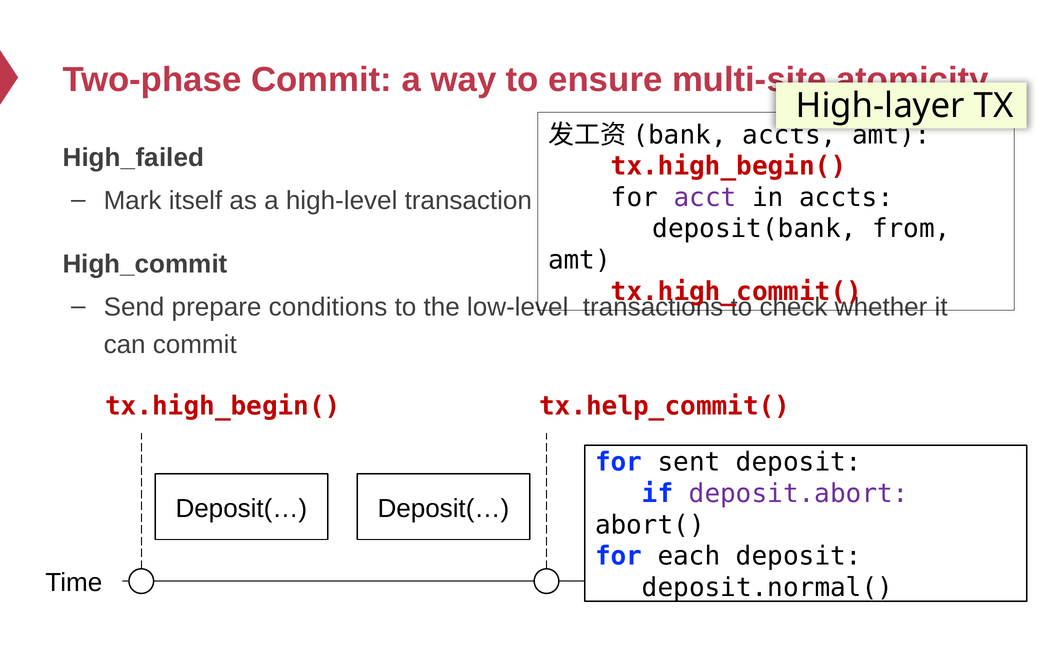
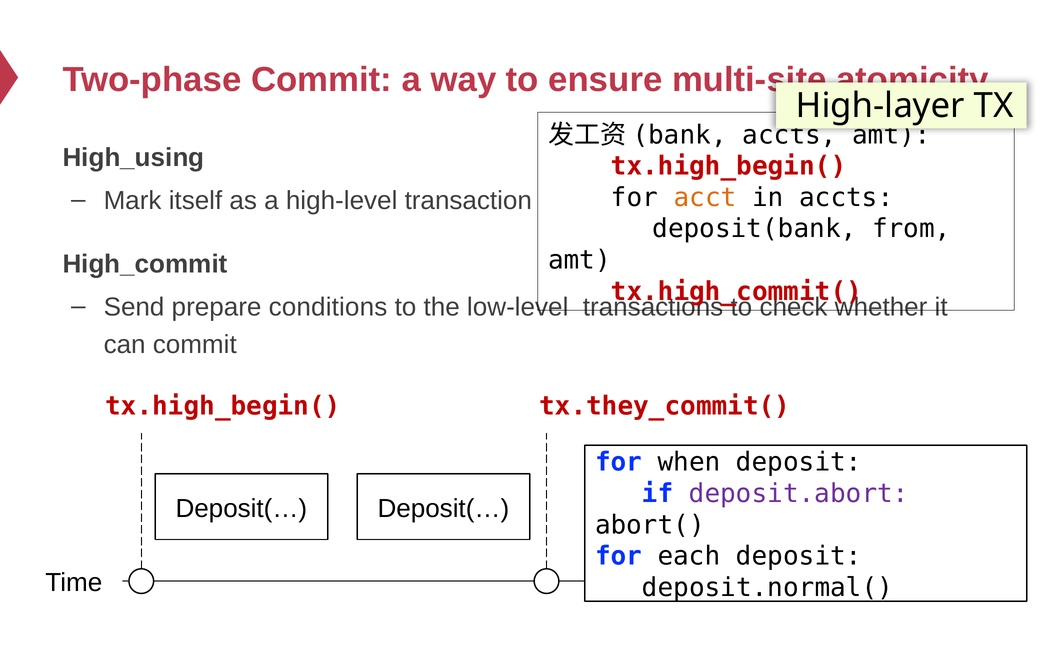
High_failed: High_failed -> High_using (133, 158)
acct colour: purple -> orange (705, 198)
tx.help_commit(: tx.help_commit( -> tx.they_commit( (665, 406)
sent: sent -> when (689, 462)
